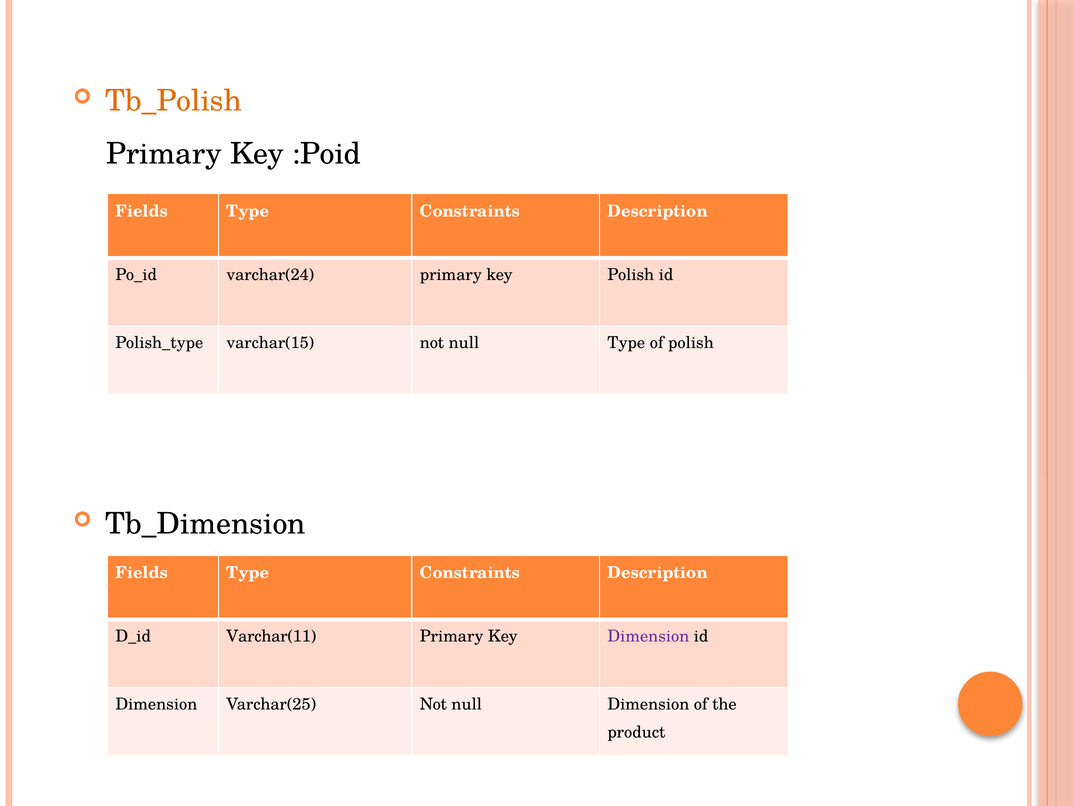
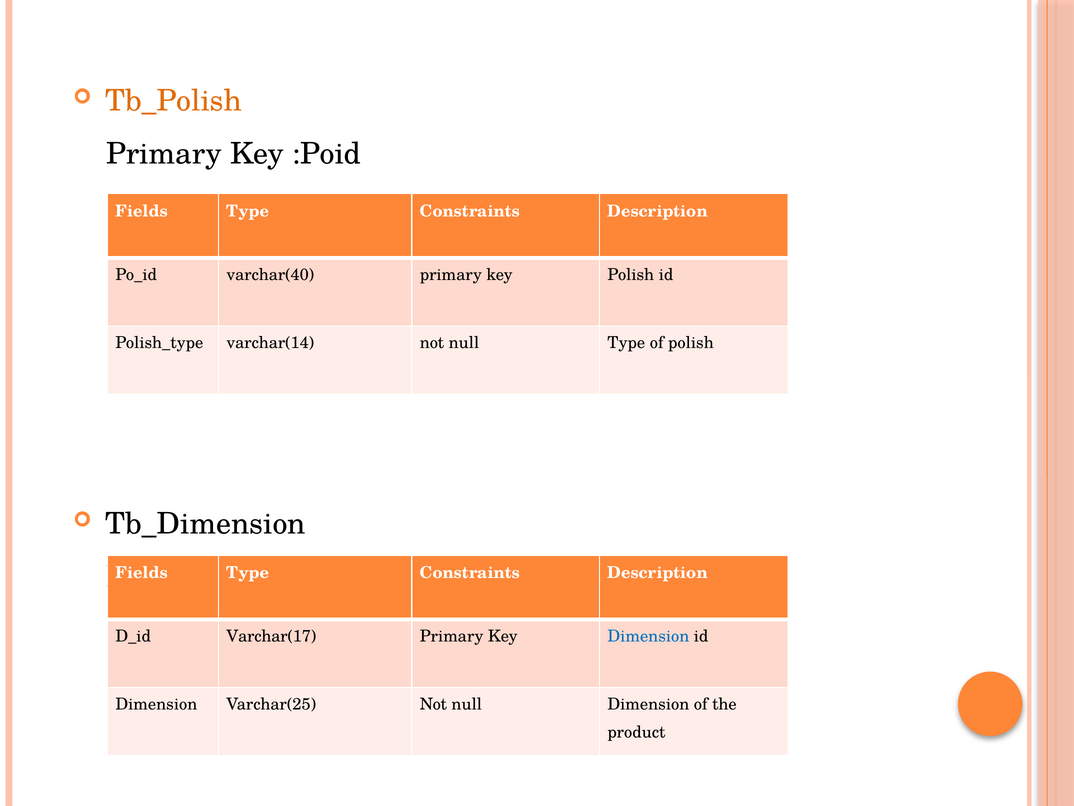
varchar(24: varchar(24 -> varchar(40 (270, 275)
varchar(15: varchar(15 -> varchar(14 (270, 343)
Varchar(11: Varchar(11 -> Varchar(17 (271, 636)
Dimension colour: purple -> blue (648, 636)
